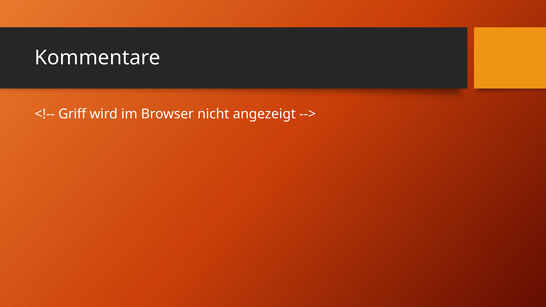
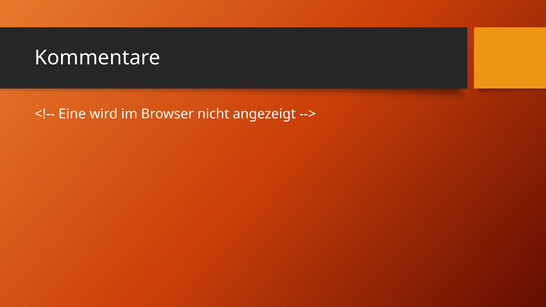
Griff: Griff -> Eine (72, 114)
